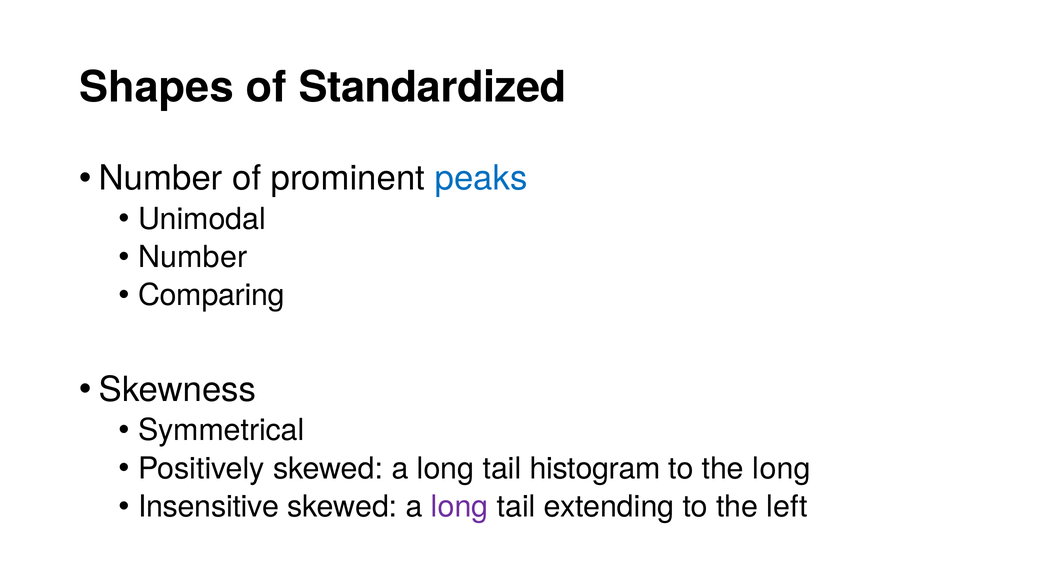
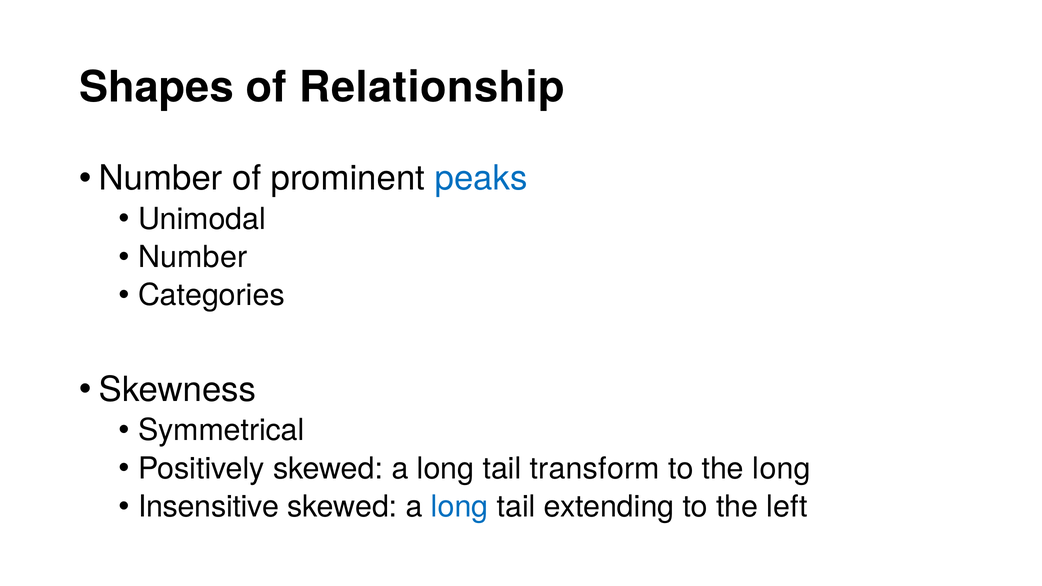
Standardized: Standardized -> Relationship (432, 88)
Comparing: Comparing -> Categories (211, 295)
histogram: histogram -> transform (595, 469)
long colour: purple -> blue (460, 507)
